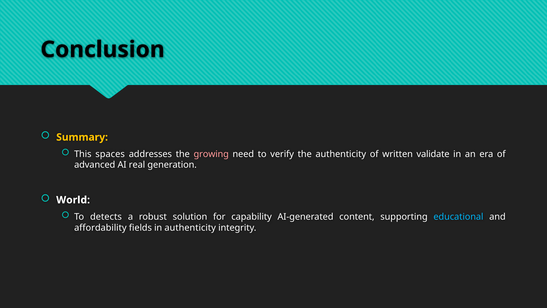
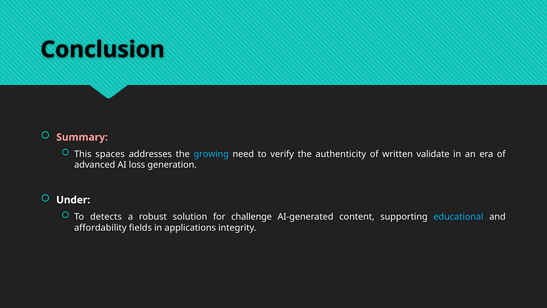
Summary colour: yellow -> pink (82, 137)
growing colour: pink -> light blue (211, 154)
real: real -> loss (137, 165)
World: World -> Under (73, 200)
capability: capability -> challenge (252, 217)
in authenticity: authenticity -> applications (190, 227)
